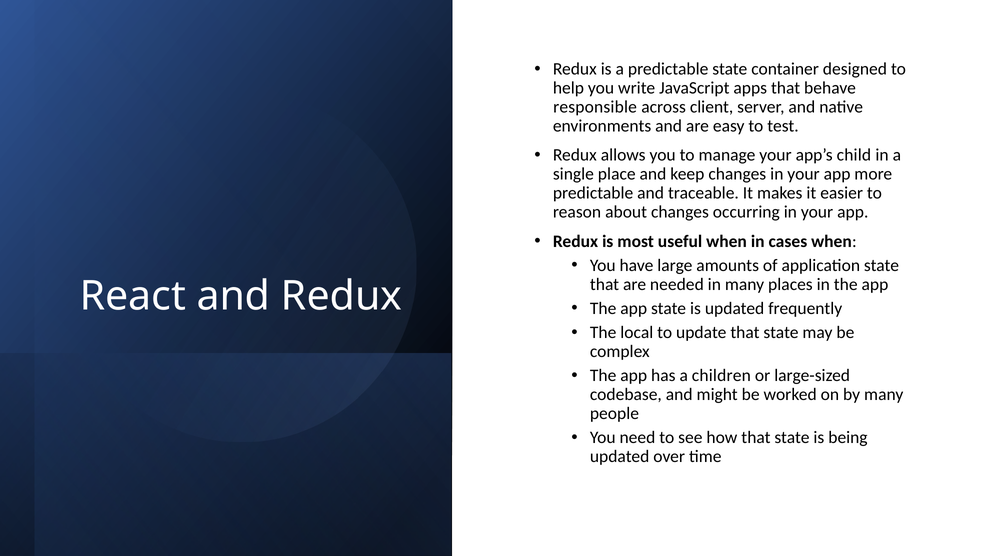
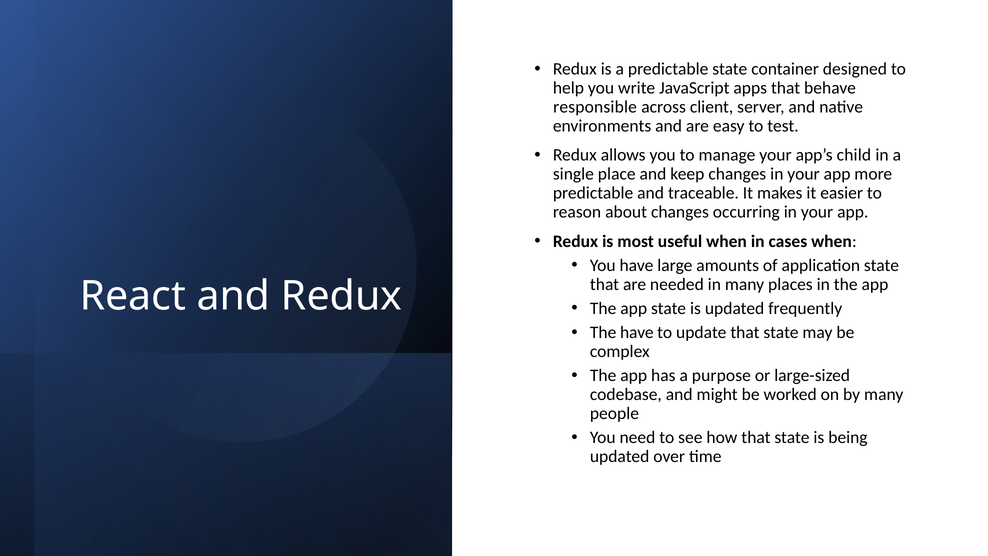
The local: local -> have (637, 332)
children: children -> purpose (721, 375)
